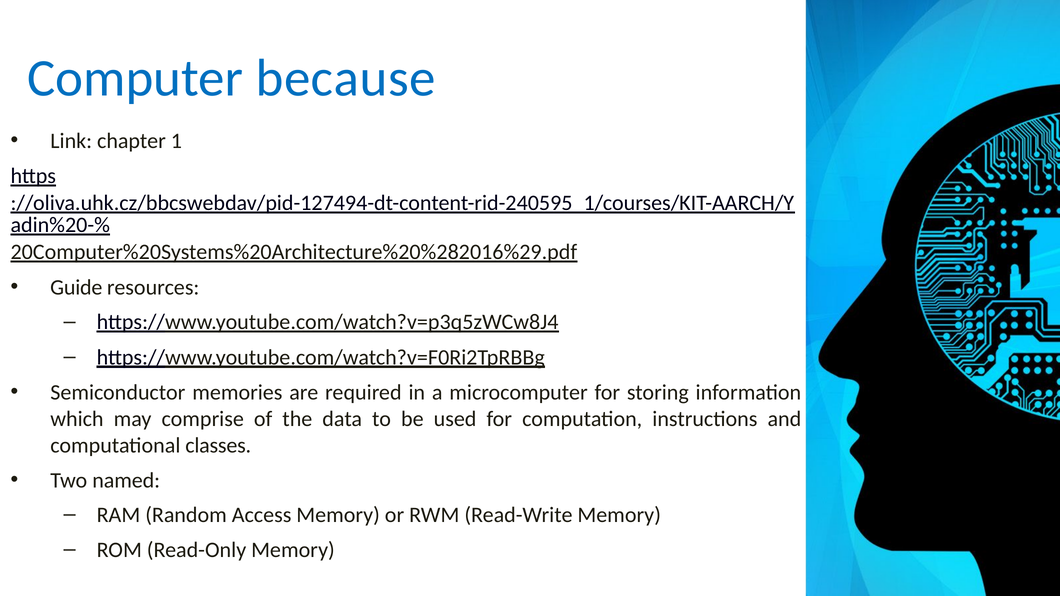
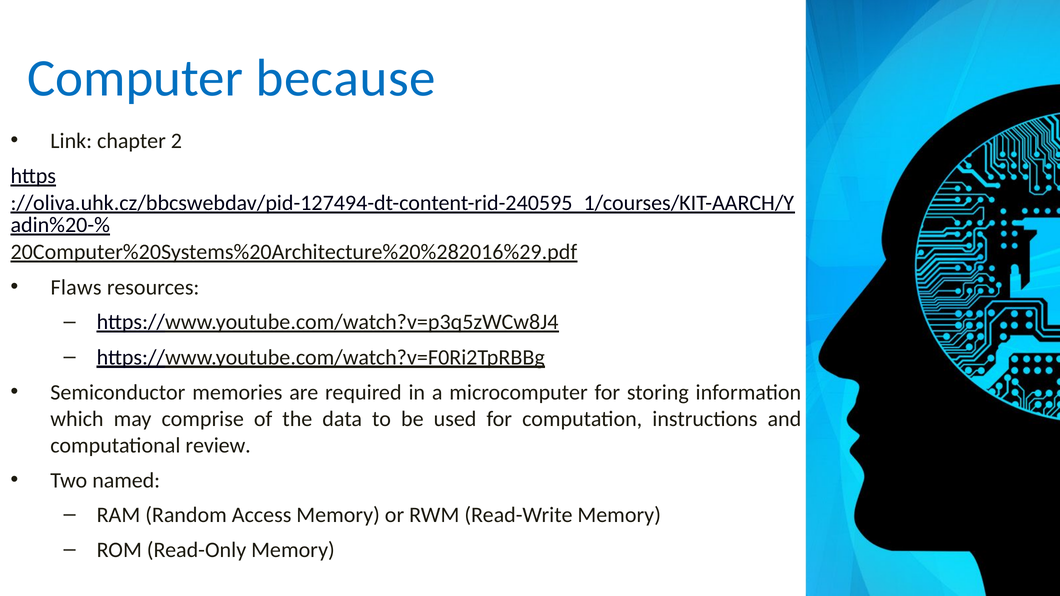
1: 1 -> 2 (176, 141)
Guide: Guide -> Flaws (76, 287)
classes: classes -> review (218, 446)
